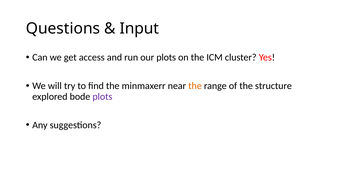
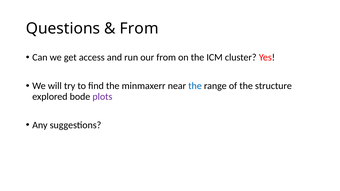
Input: Input -> From (139, 29)
our plots: plots -> from (166, 57)
the colour: orange -> blue (195, 86)
